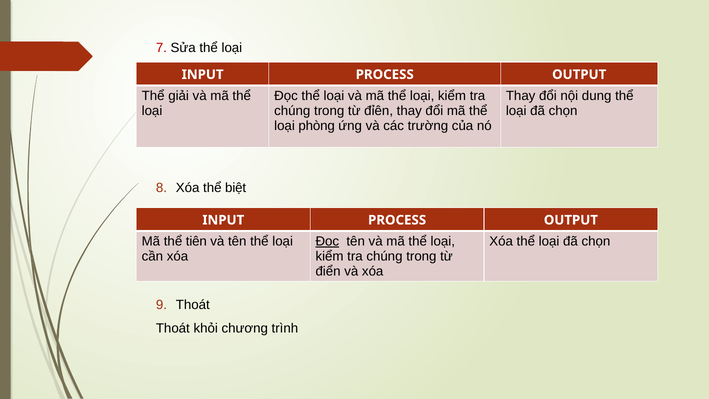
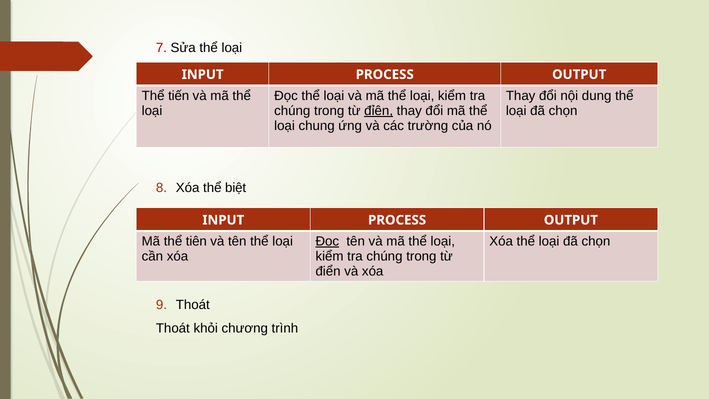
giải: giải -> tiến (179, 96)
đỉên underline: none -> present (379, 111)
phòng: phòng -> chung (317, 126)
